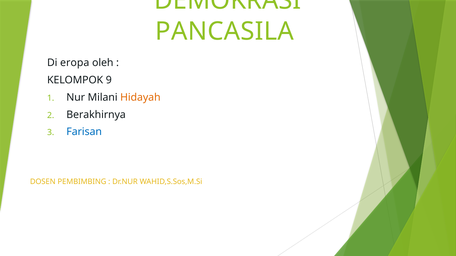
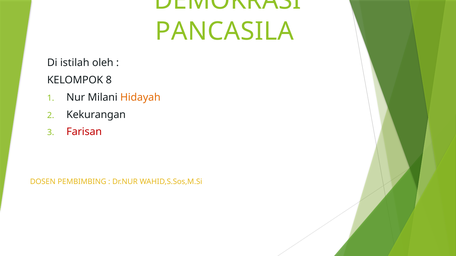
eropa: eropa -> istilah (75, 63)
9: 9 -> 8 (109, 80)
Berakhirnya: Berakhirnya -> Kekurangan (96, 115)
Farisan colour: blue -> red (84, 132)
